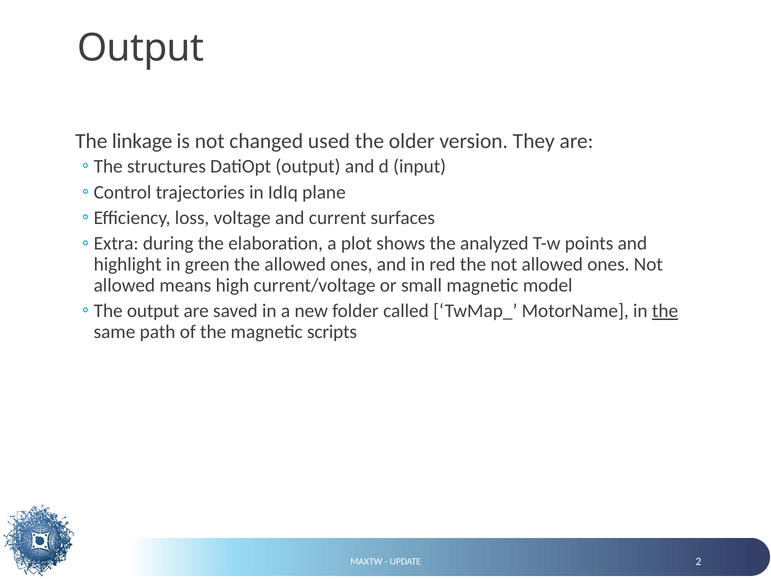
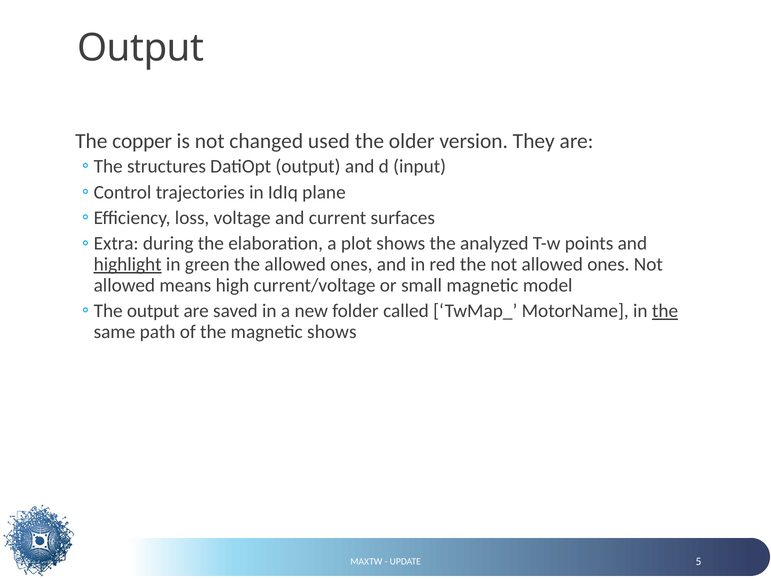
linkage: linkage -> copper (142, 141)
highlight underline: none -> present (128, 264)
magnetic scripts: scripts -> shows (332, 331)
2: 2 -> 5 (699, 561)
